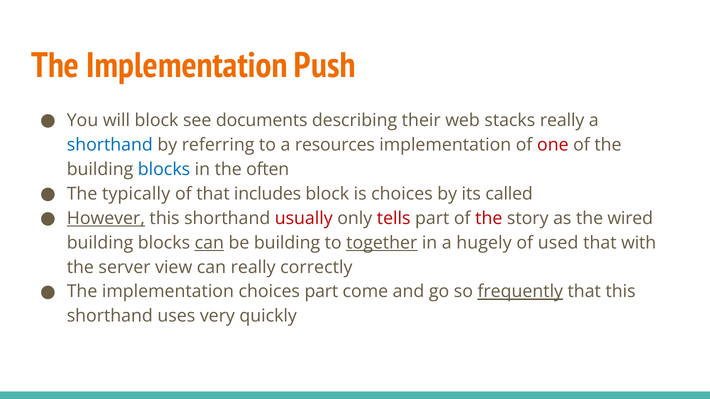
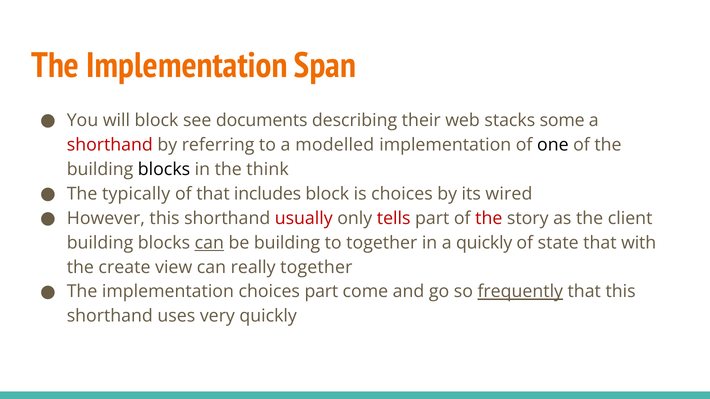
Push: Push -> Span (325, 65)
stacks really: really -> some (562, 121)
shorthand colour: blue -> red (110, 145)
resources: resources -> modelled (335, 145)
one colour: red -> black (553, 145)
blocks colour: blue -> black (164, 169)
often: often -> think (268, 169)
called: called -> wired (509, 194)
However underline: present -> none (106, 218)
wired: wired -> client (630, 218)
together underline: present -> none (382, 243)
a hugely: hugely -> quickly (484, 243)
used: used -> state (558, 243)
server: server -> create (125, 267)
really correctly: correctly -> together (316, 267)
